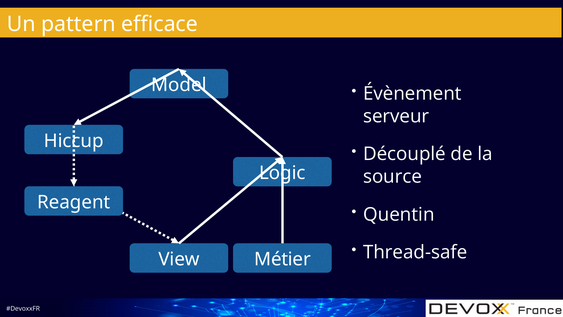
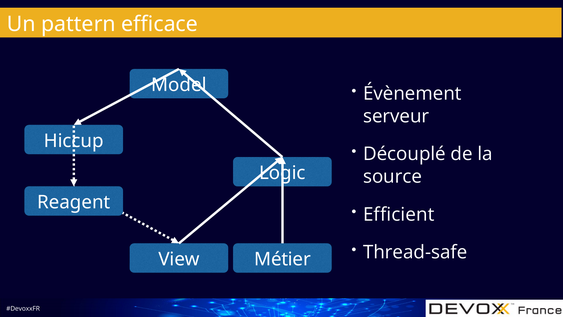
Quentin: Quentin -> Efficient (399, 214)
